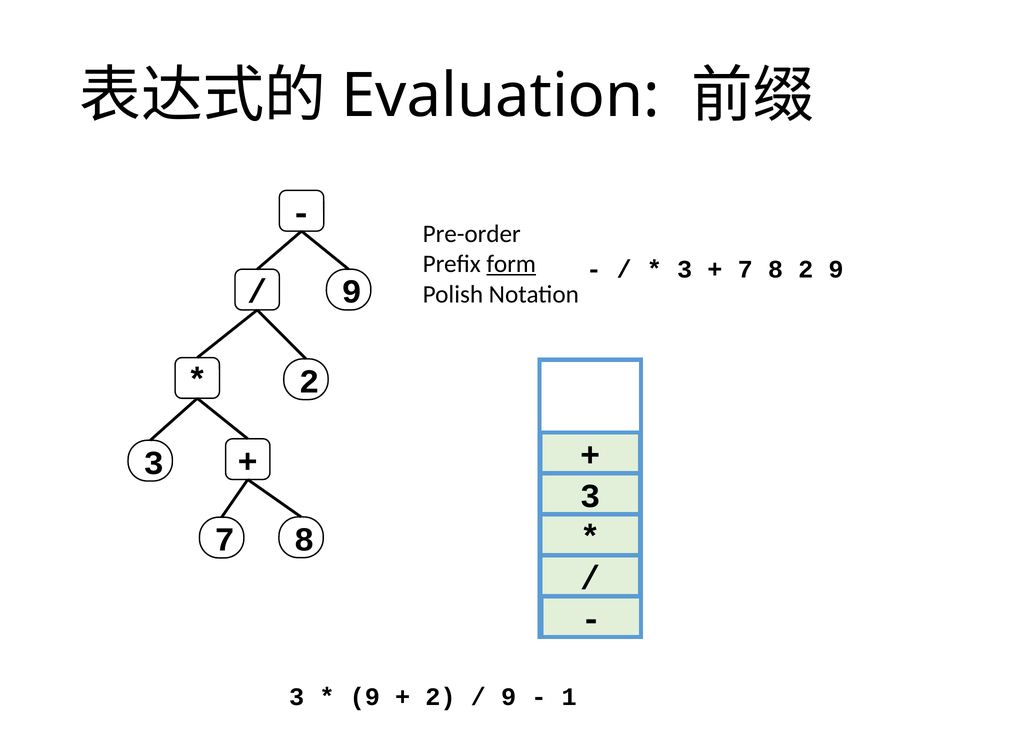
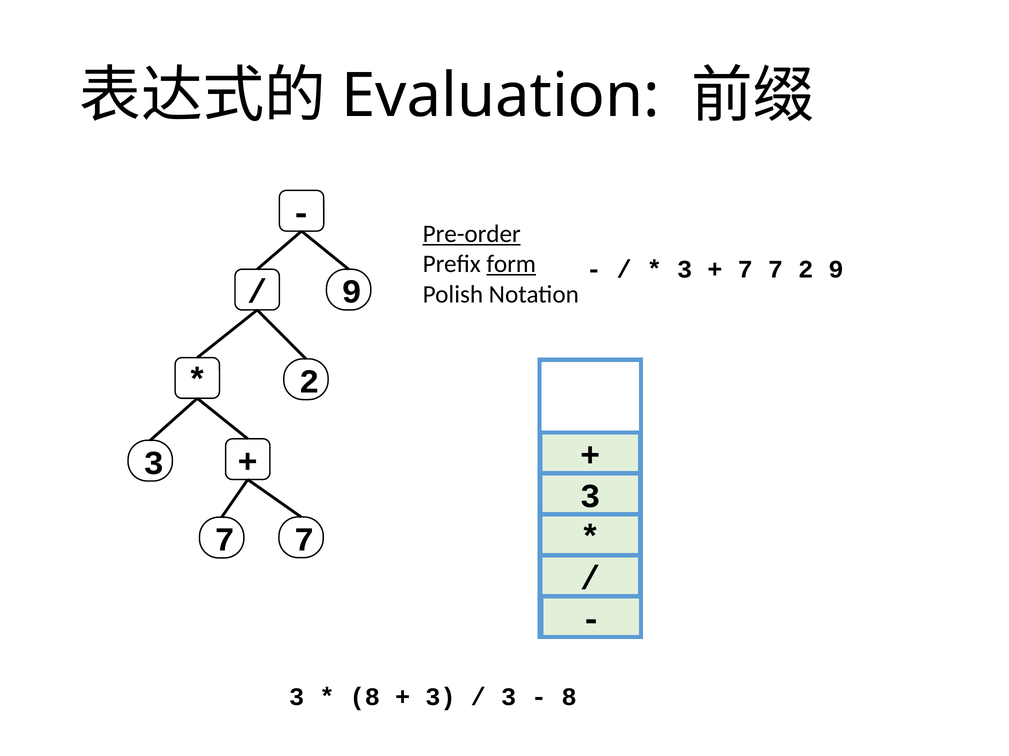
Pre-order underline: none -> present (472, 234)
8: 8 -> 7 (775, 270)
8: 8 -> 7 (305, 540)
9: 9 -> 8 (365, 698)
2: 2 -> 3 (440, 698)
9: 9 -> 3 (509, 698)
1: 1 -> 8 (569, 698)
